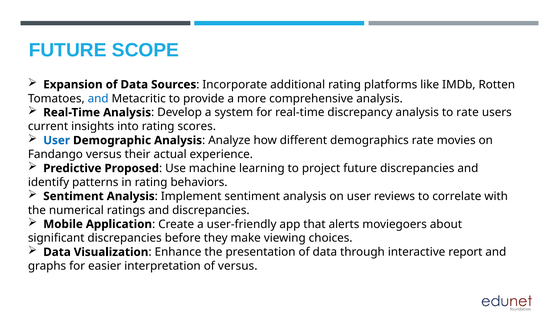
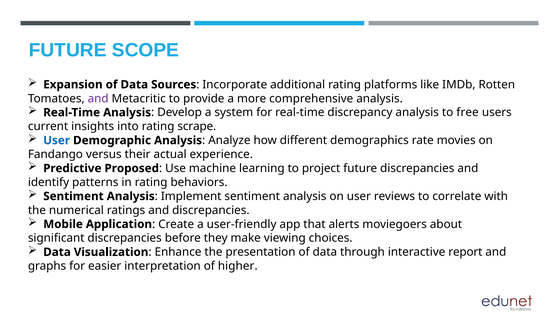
and colour: blue -> purple (98, 99)
to rate: rate -> free (468, 113)
scores: scores -> scrape (197, 127)
of versus: versus -> higher (238, 266)
